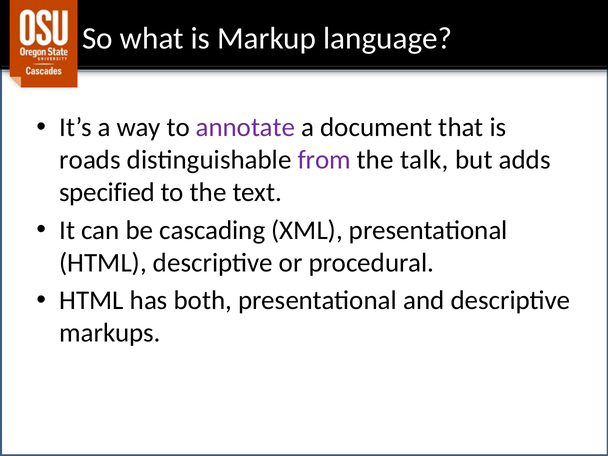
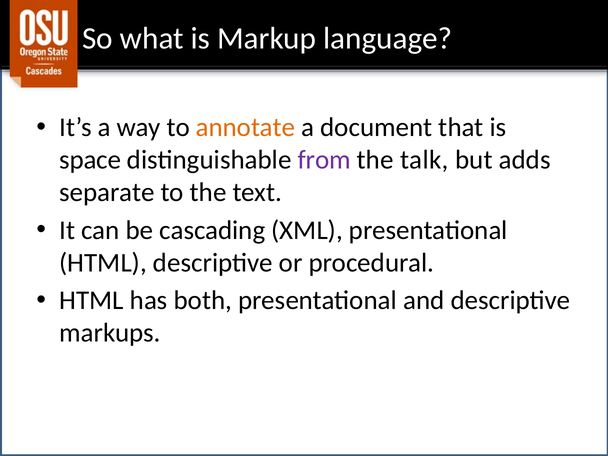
annotate colour: purple -> orange (246, 128)
roads: roads -> space (90, 160)
specified: specified -> separate (107, 192)
